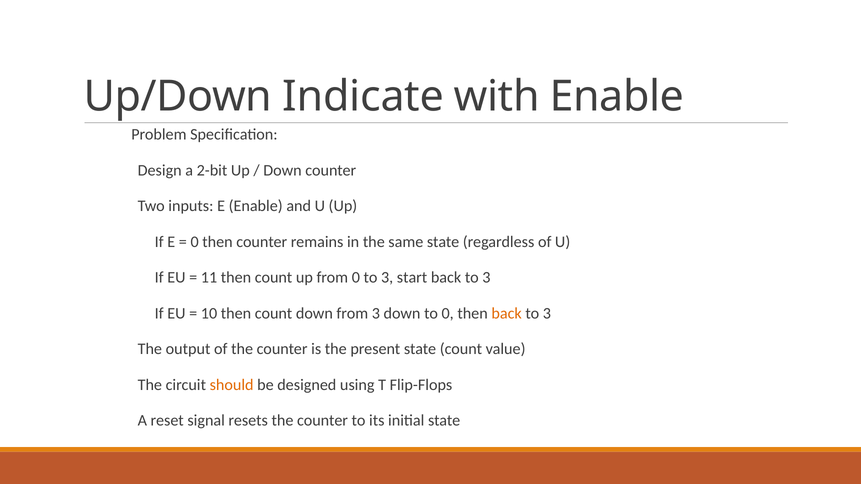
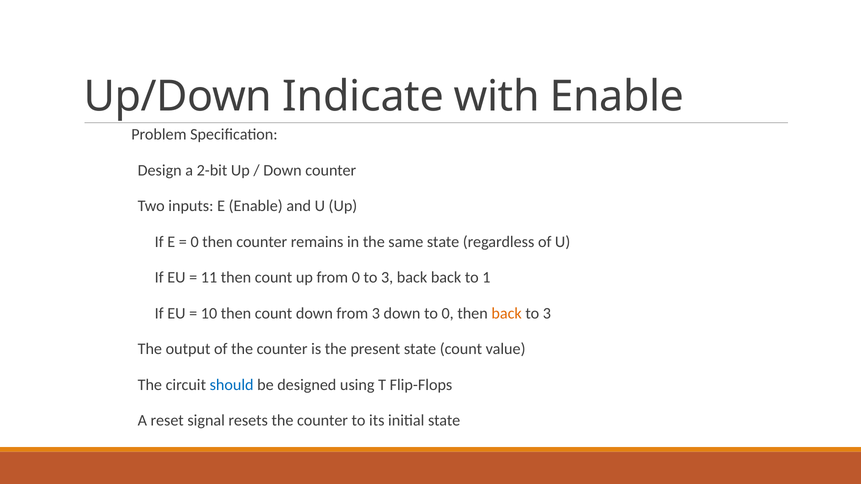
3 start: start -> back (412, 278)
3: 3 -> 1 (486, 278)
should colour: orange -> blue (232, 385)
